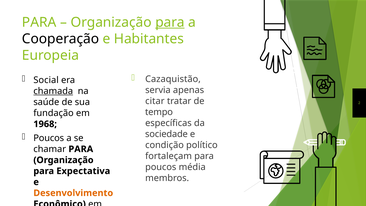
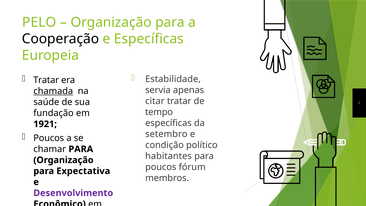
PARA: PARA -> PELO (39, 22)
para underline: present -> none (170, 22)
e Habitantes: Habitantes -> Específicas (149, 39)
Cazaquistão: Cazaquistão -> Estabilidade (173, 79)
Social: Social -> Tratar (46, 80)
1968: 1968 -> 1921 (45, 124)
sociedade: sociedade -> setembro (166, 134)
fortaleçam: fortaleçam -> habitantes (169, 156)
média: média -> fórum (192, 167)
Desenvolvimento colour: orange -> purple (73, 193)
